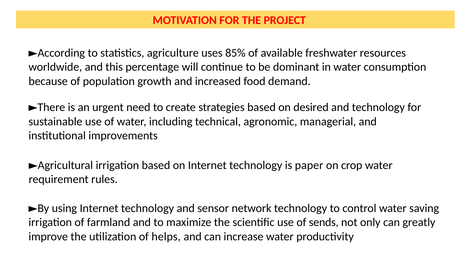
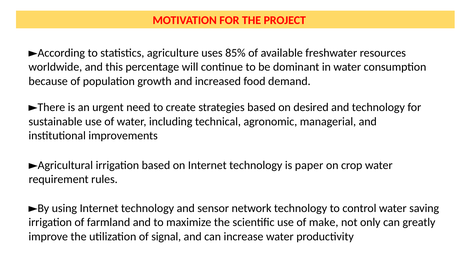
sends: sends -> make (324, 222)
helps: helps -> signal (166, 237)
